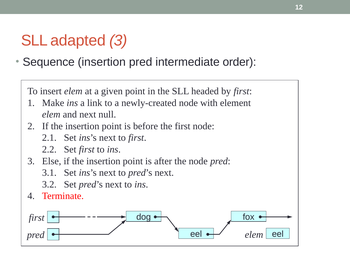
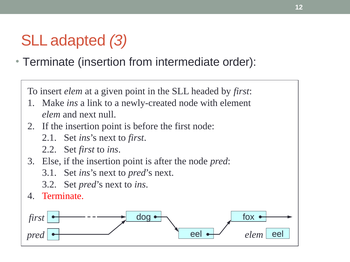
Sequence: Sequence -> Terminate (49, 62)
insertion pred: pred -> from (141, 62)
